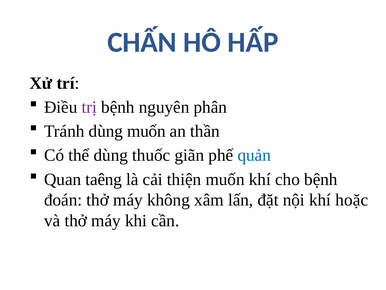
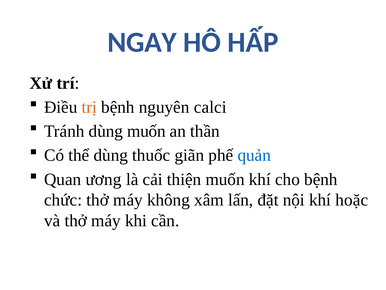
CHẤN: CHẤN -> NGAY (142, 42)
trị colour: purple -> orange (89, 107)
phân: phân -> calci (210, 107)
taêng: taêng -> ương (104, 179)
đoán: đoán -> chức (63, 200)
